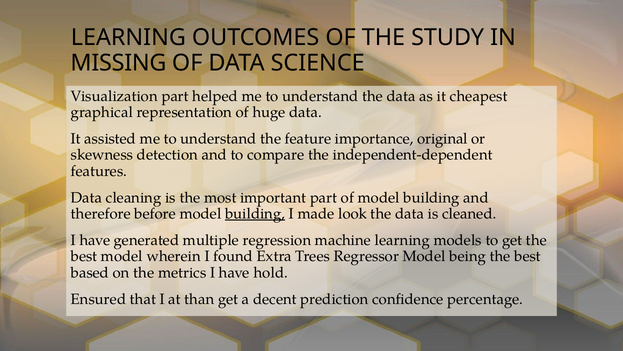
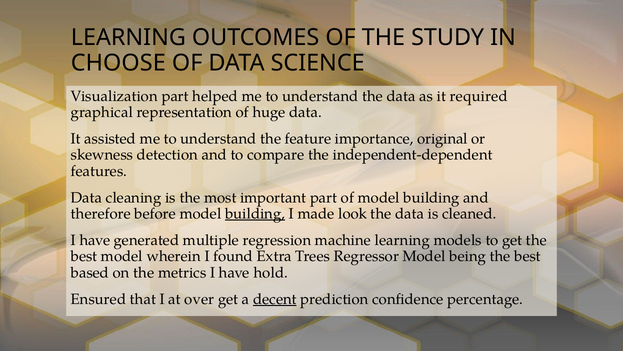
MISSING: MISSING -> CHOOSE (118, 63)
cheapest: cheapest -> required (479, 96)
than: than -> over (199, 299)
decent underline: none -> present (275, 299)
